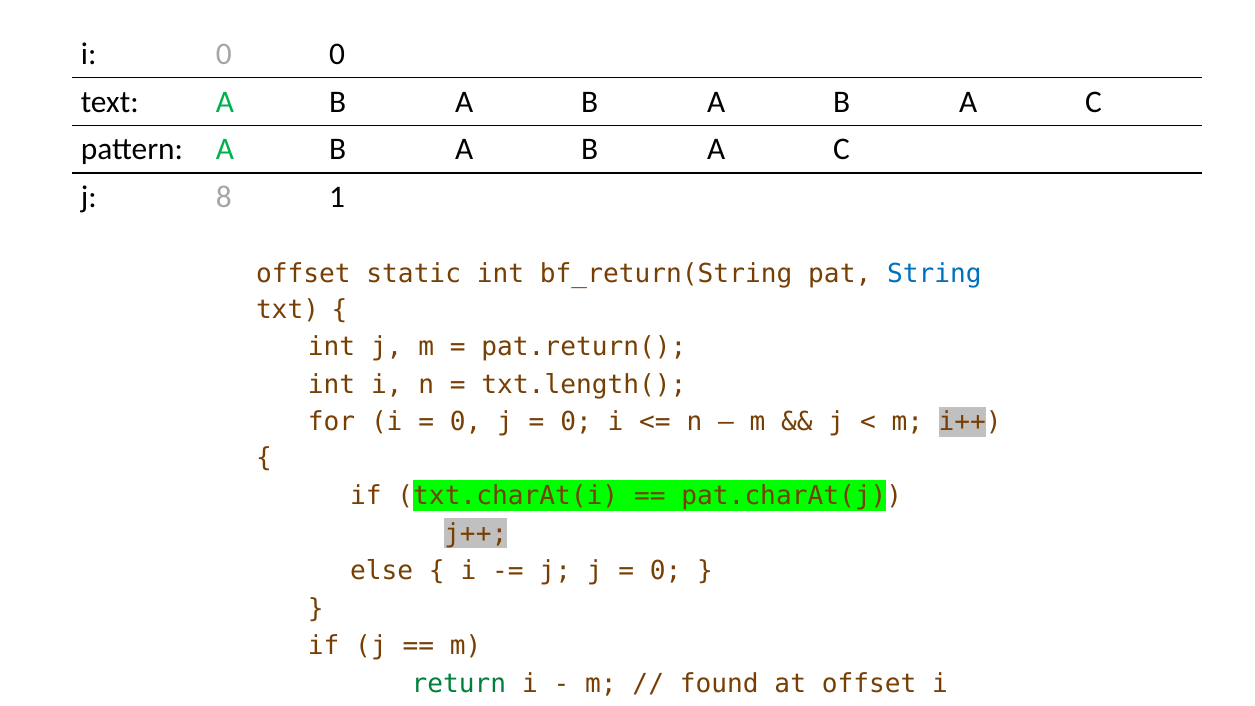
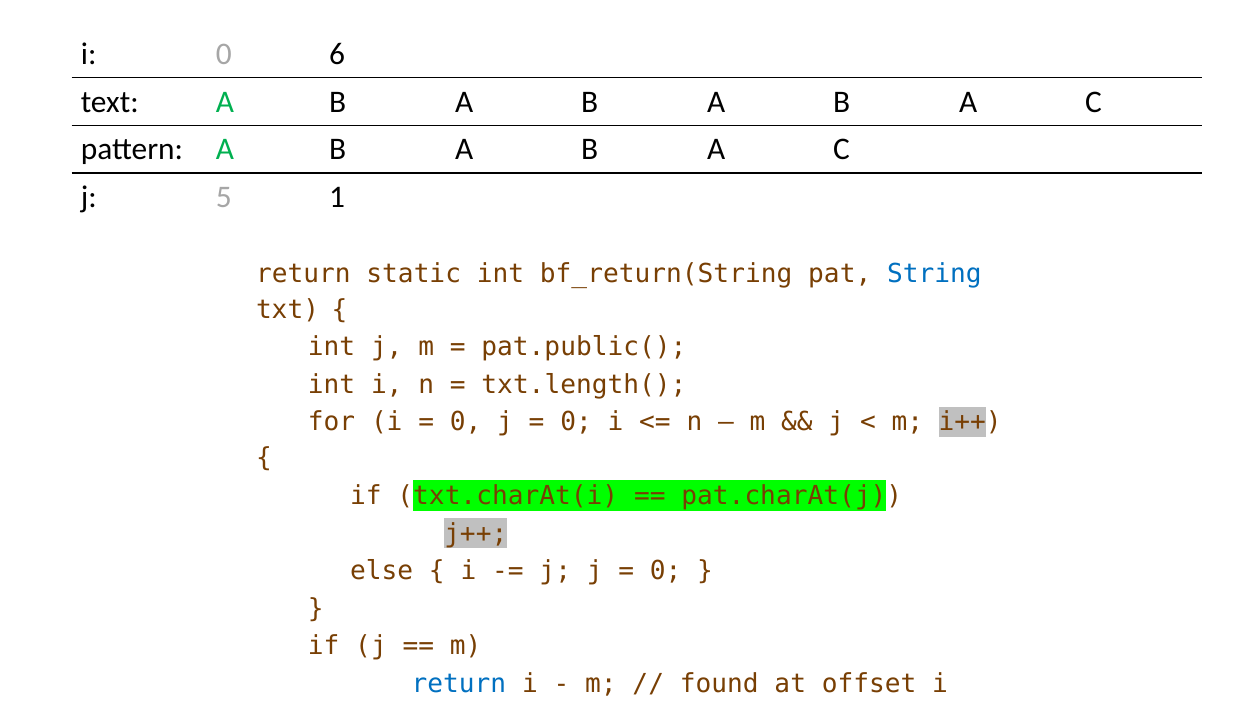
0 0: 0 -> 6 (337, 54)
8: 8 -> 5 (224, 197)
offset: offset -> return (303, 274)
pat.return(: pat.return( -> pat.public( (584, 347)
return colour: green -> blue (459, 684)
